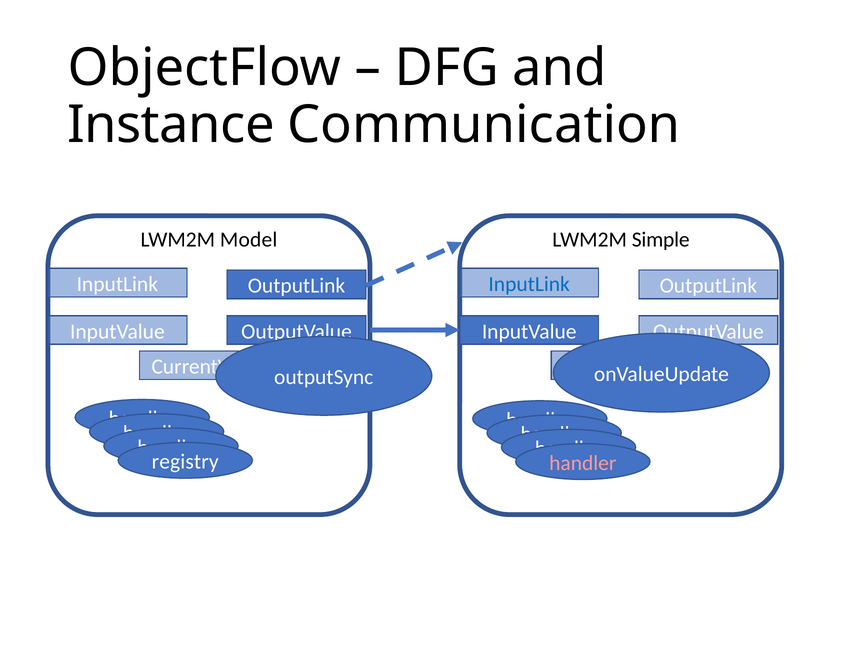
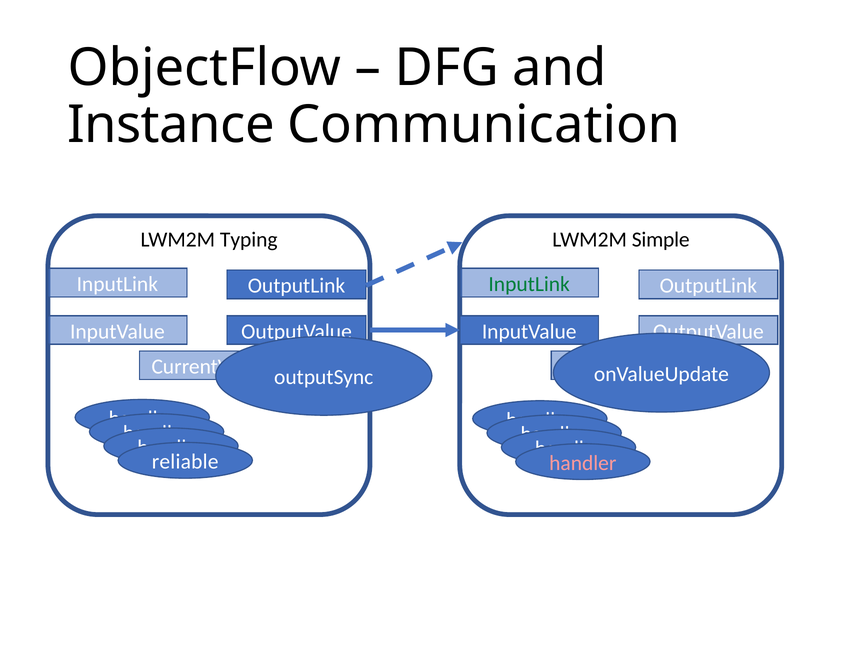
Model: Model -> Typing (249, 240)
InputLink colour: blue -> green (529, 284)
registry: registry -> reliable (185, 462)
